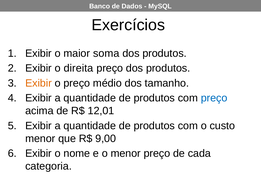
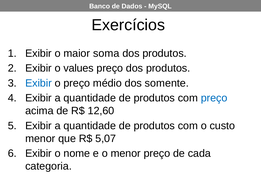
direita: direita -> values (79, 68)
Exibir colour: orange -> blue (39, 83)
tamanho: tamanho -> somente (167, 83)
12,01: 12,01 -> 12,60 (101, 111)
9,00: 9,00 -> 5,07 (106, 138)
